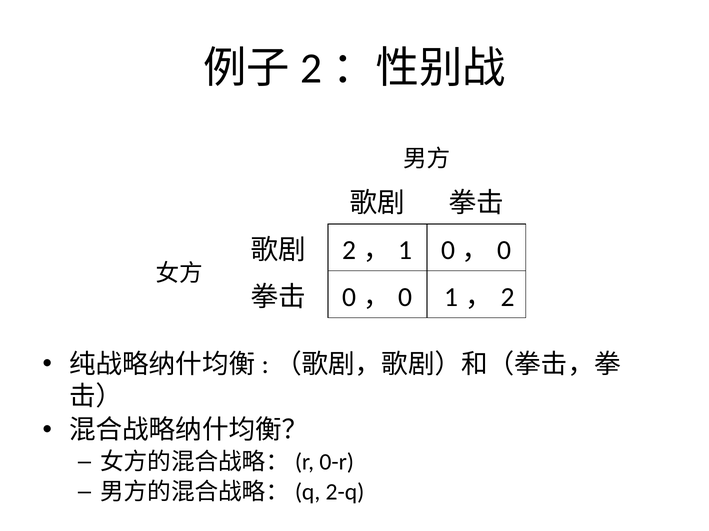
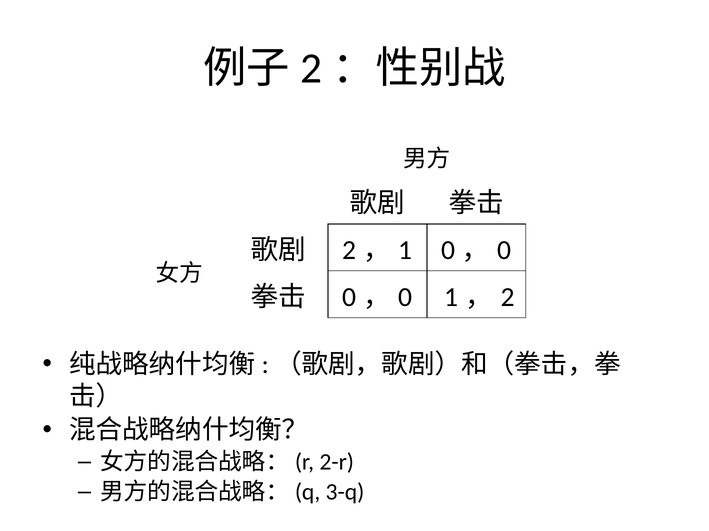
0-r: 0-r -> 2-r (337, 463)
2-q: 2-q -> 3-q (345, 493)
